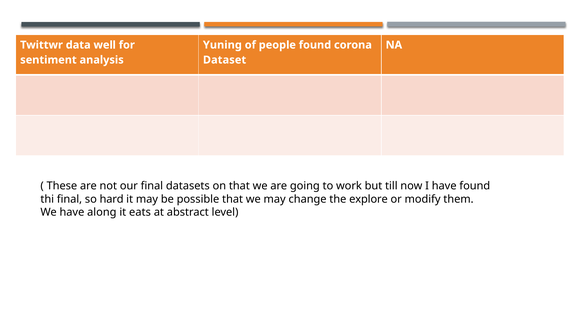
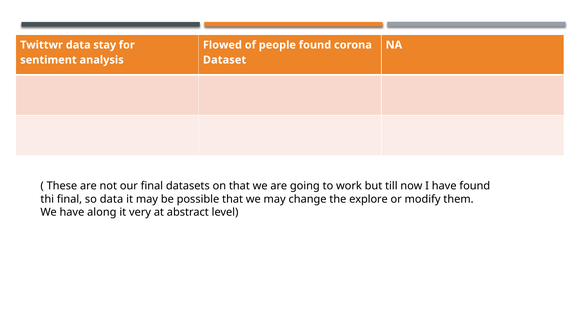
well: well -> stay (105, 45)
Yuning: Yuning -> Flowed (222, 45)
so hard: hard -> data (111, 199)
eats: eats -> very (140, 212)
